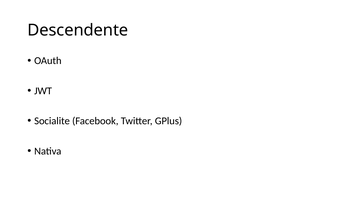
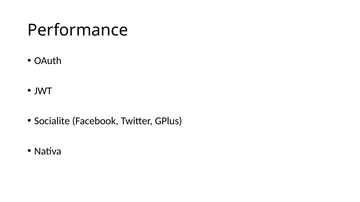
Descendente: Descendente -> Performance (78, 30)
